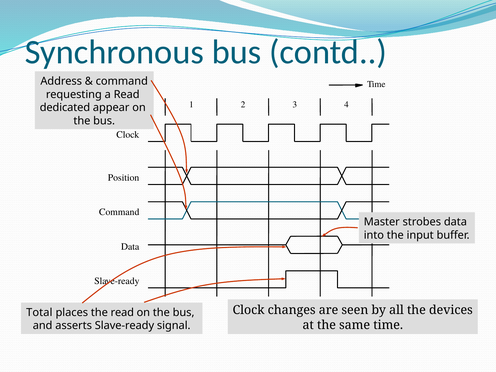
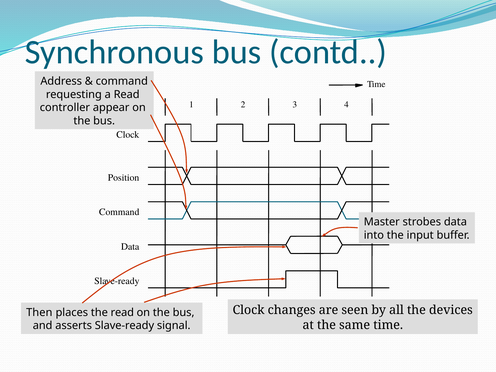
dedicated: dedicated -> controller (65, 108)
Total: Total -> Then (39, 312)
